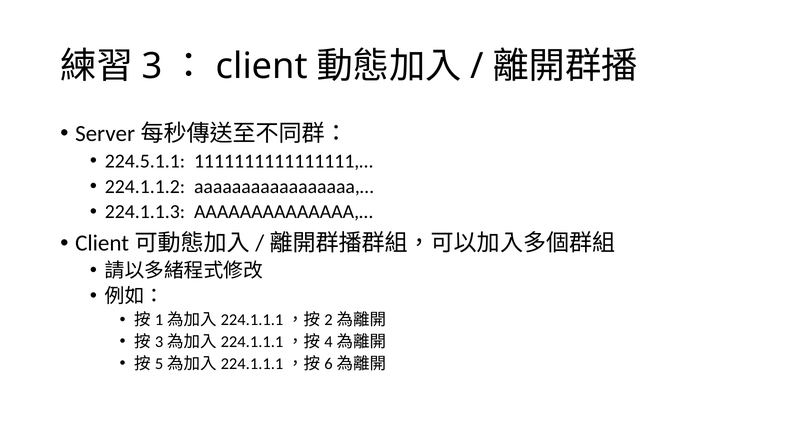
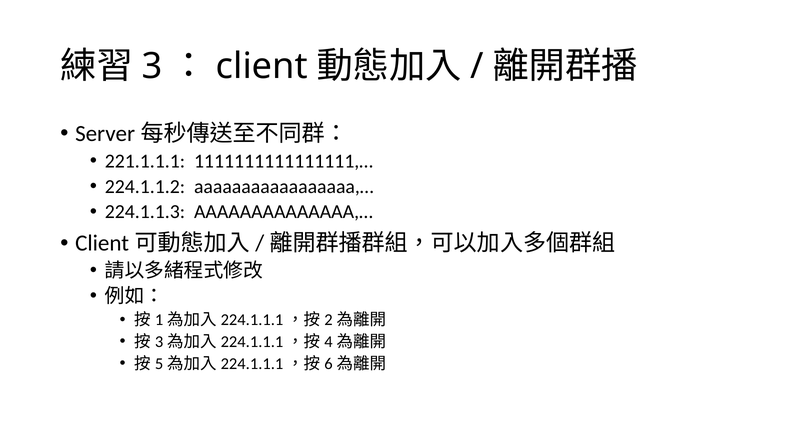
224.5.1.1: 224.5.1.1 -> 221.1.1.1 (145, 161)
